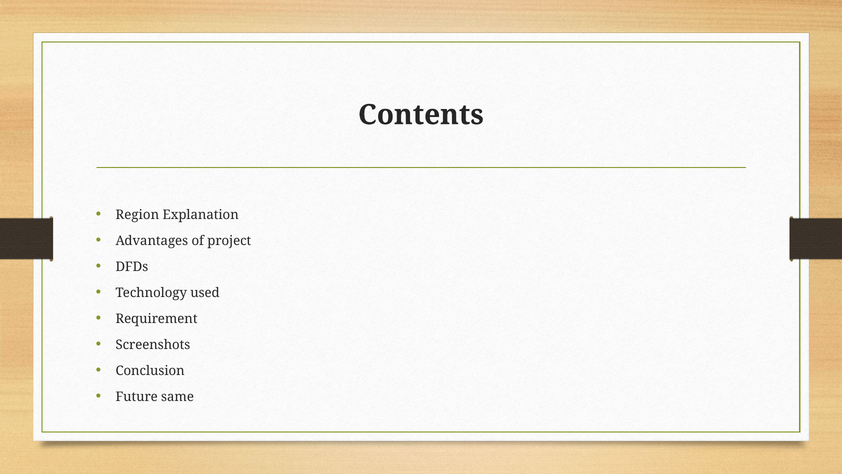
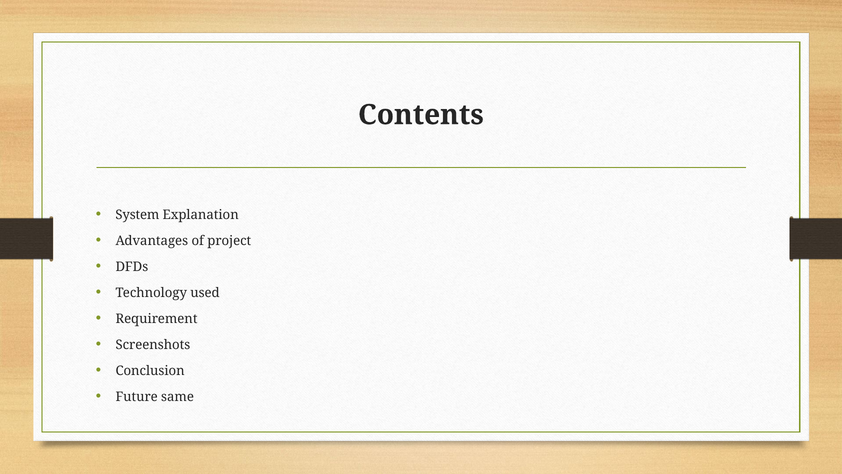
Region: Region -> System (137, 215)
